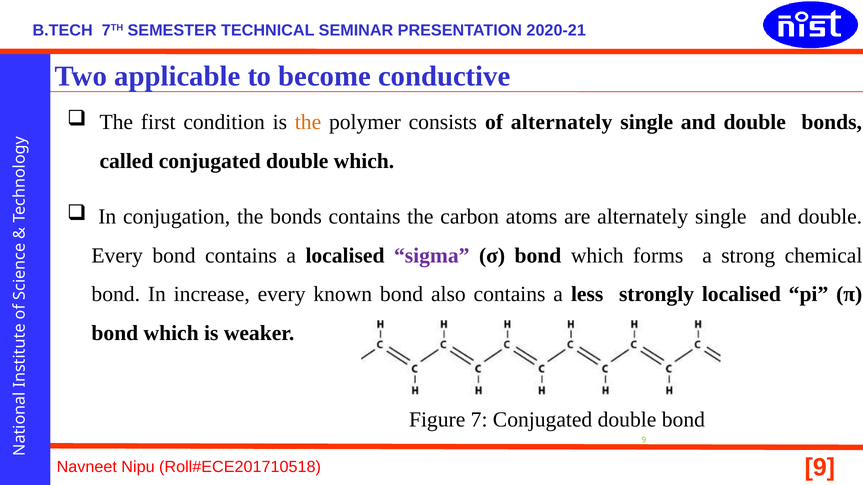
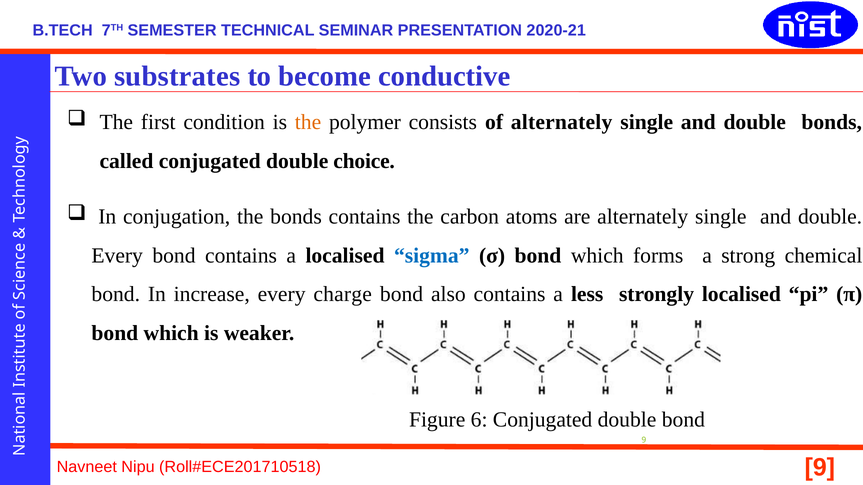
applicable: applicable -> substrates (177, 76)
double which: which -> choice (364, 161)
sigma colour: purple -> blue (432, 256)
known: known -> charge (343, 295)
7: 7 -> 6 (479, 420)
